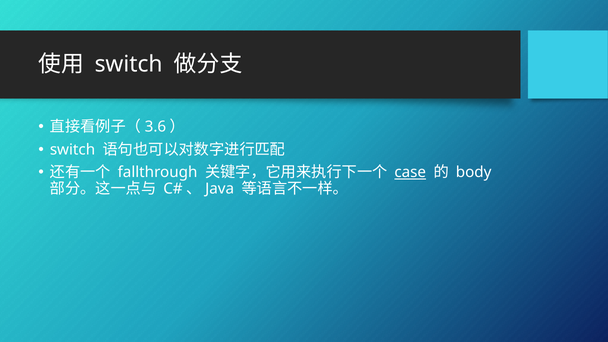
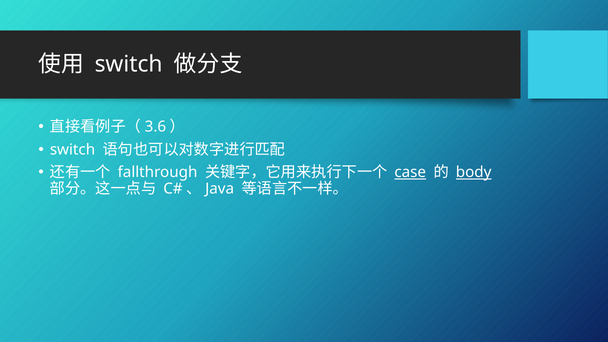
body underline: none -> present (474, 172)
